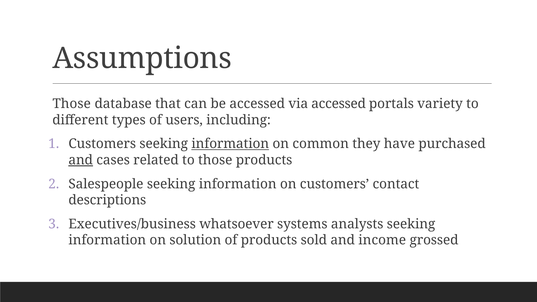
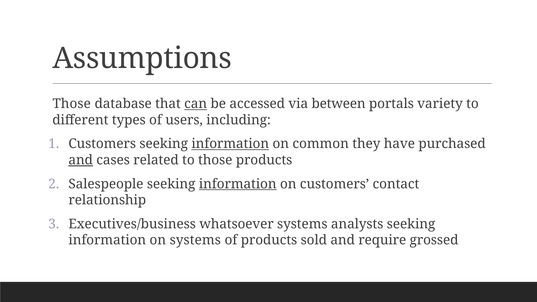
can underline: none -> present (196, 104)
via accessed: accessed -> between (339, 104)
information underline: none -> present (238, 184)
descriptions: descriptions -> relationship (107, 200)
on solution: solution -> systems (195, 240)
income: income -> require (382, 240)
